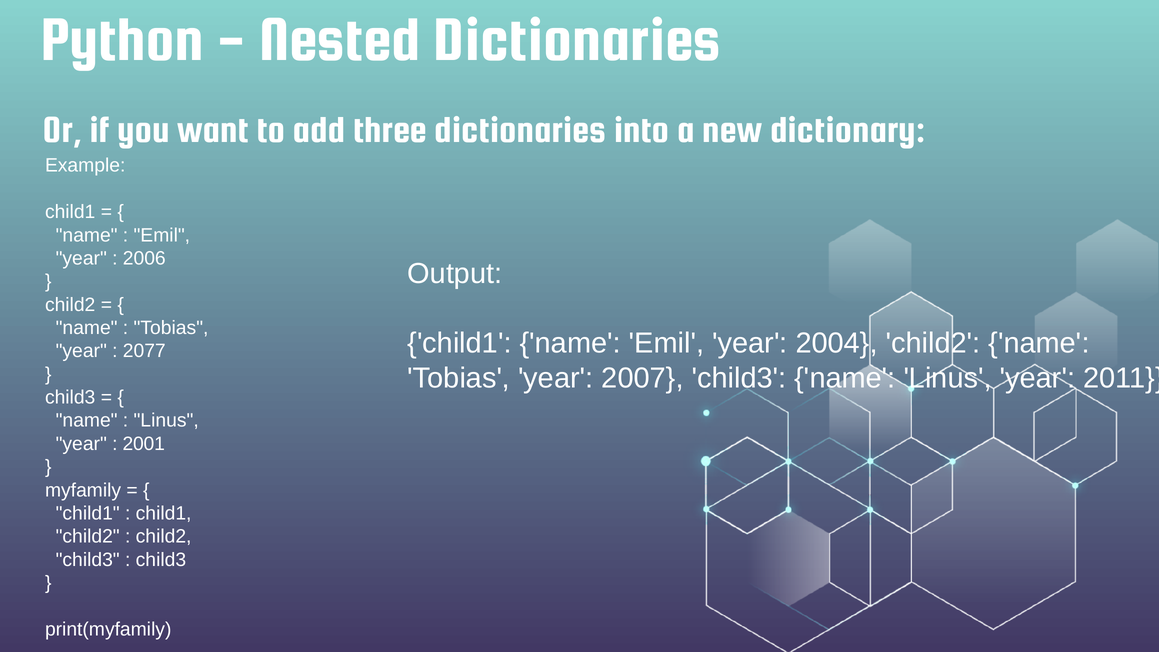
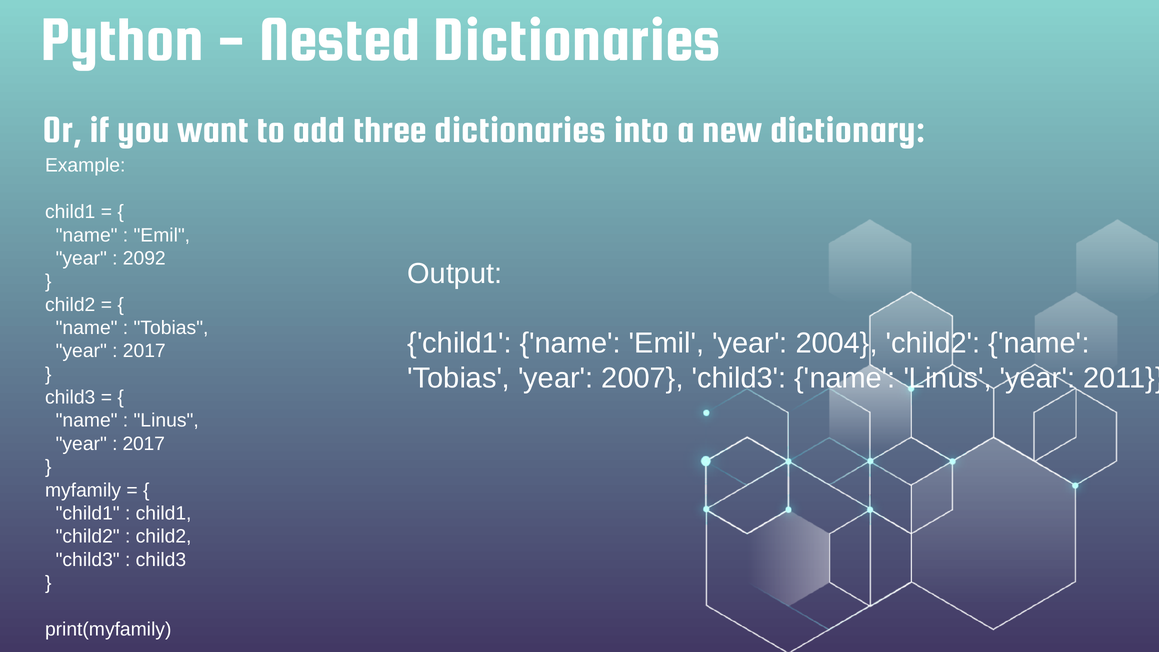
2006: 2006 -> 2092 (144, 258)
2077: 2077 -> 2017 (144, 351)
2001: 2001 -> 2017 (144, 444)
